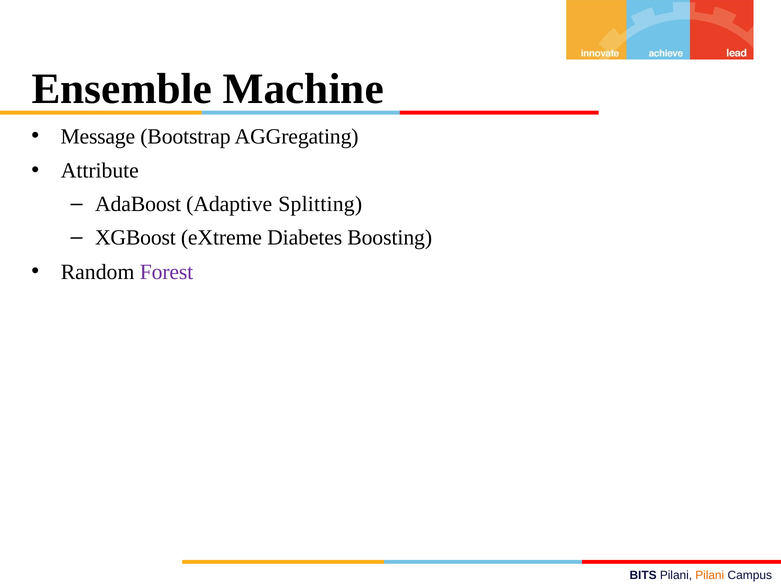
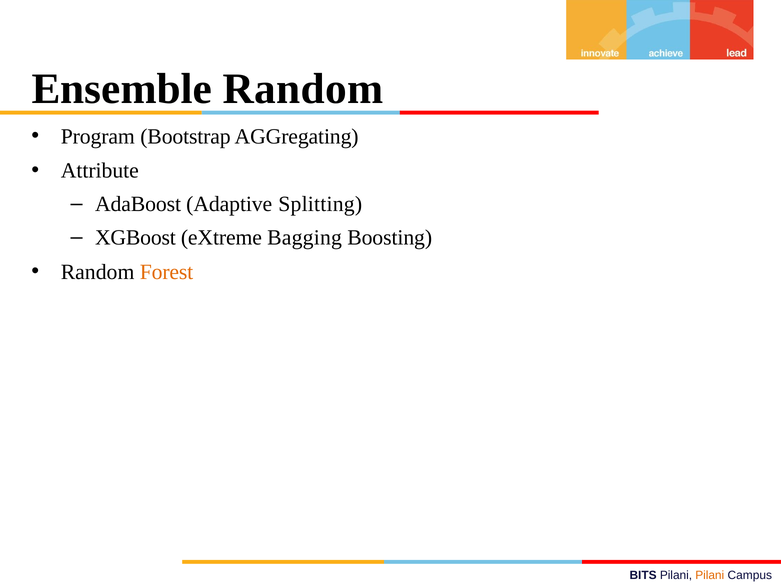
Ensemble Machine: Machine -> Random (303, 89)
Message: Message -> Program (98, 136)
Diabetes: Diabetes -> Bagging (305, 237)
Forest colour: purple -> orange (167, 272)
